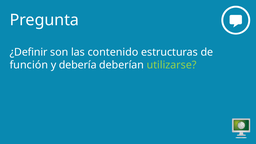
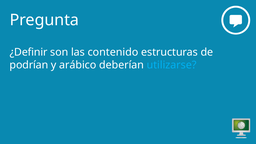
función: función -> podrían (29, 65)
debería: debería -> arábico (78, 65)
utilizarse colour: light green -> light blue (172, 65)
